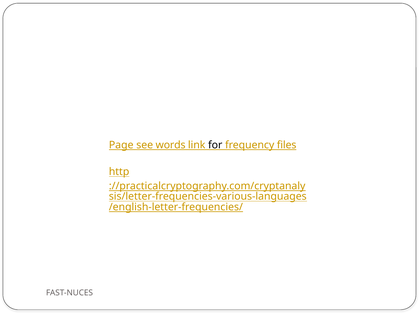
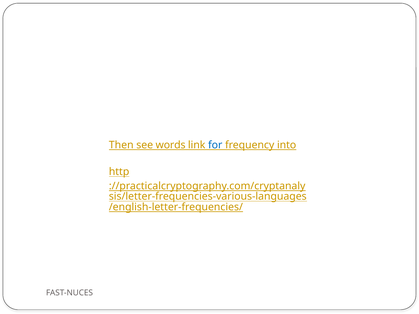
Page: Page -> Then (121, 145)
for colour: black -> blue (215, 145)
files: files -> into (287, 145)
